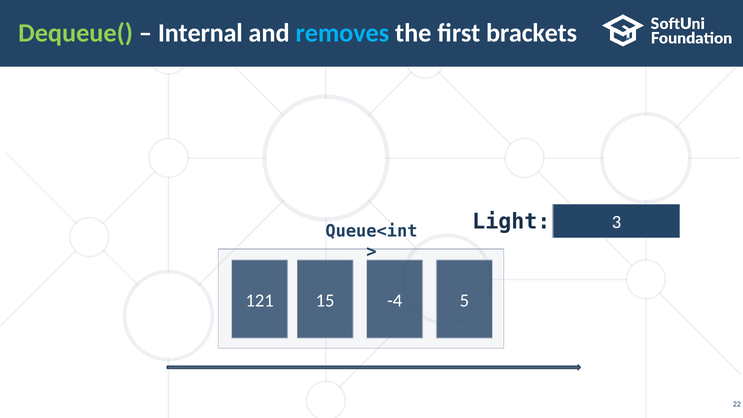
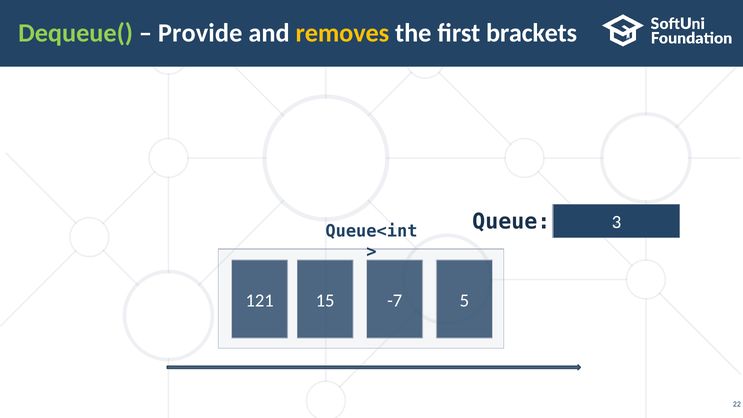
Internal: Internal -> Provide (200, 33)
removes colour: light blue -> yellow (342, 33)
Light: Light -> Queue (511, 222)
-4: -4 -> -7 (395, 300)
